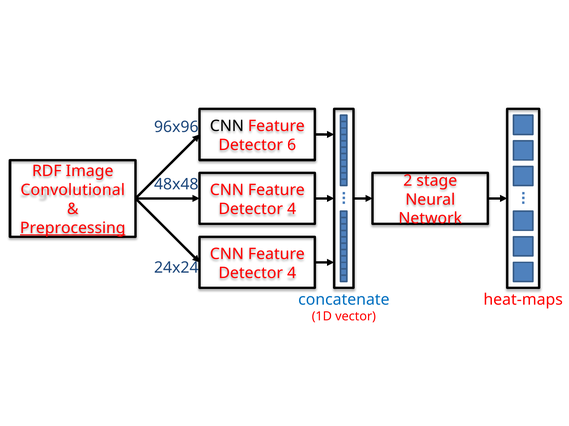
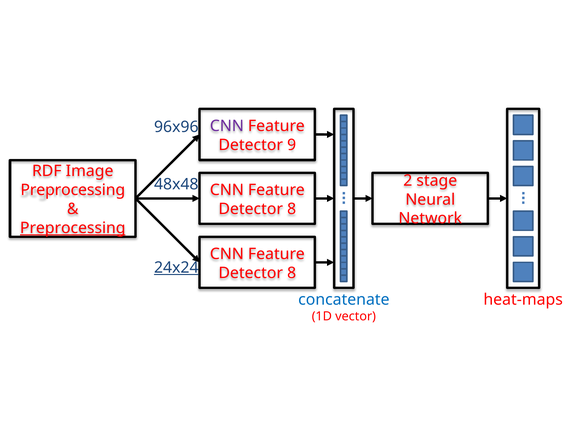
CNN colour: black -> purple (227, 126)
6: 6 -> 9 (292, 145)
Convolutional: Convolutional -> Preprocessing (73, 190)
4: 4 -> 8 (292, 209)
24x24 underline: none -> present (176, 268)
4: 4 -> 8 (292, 273)
